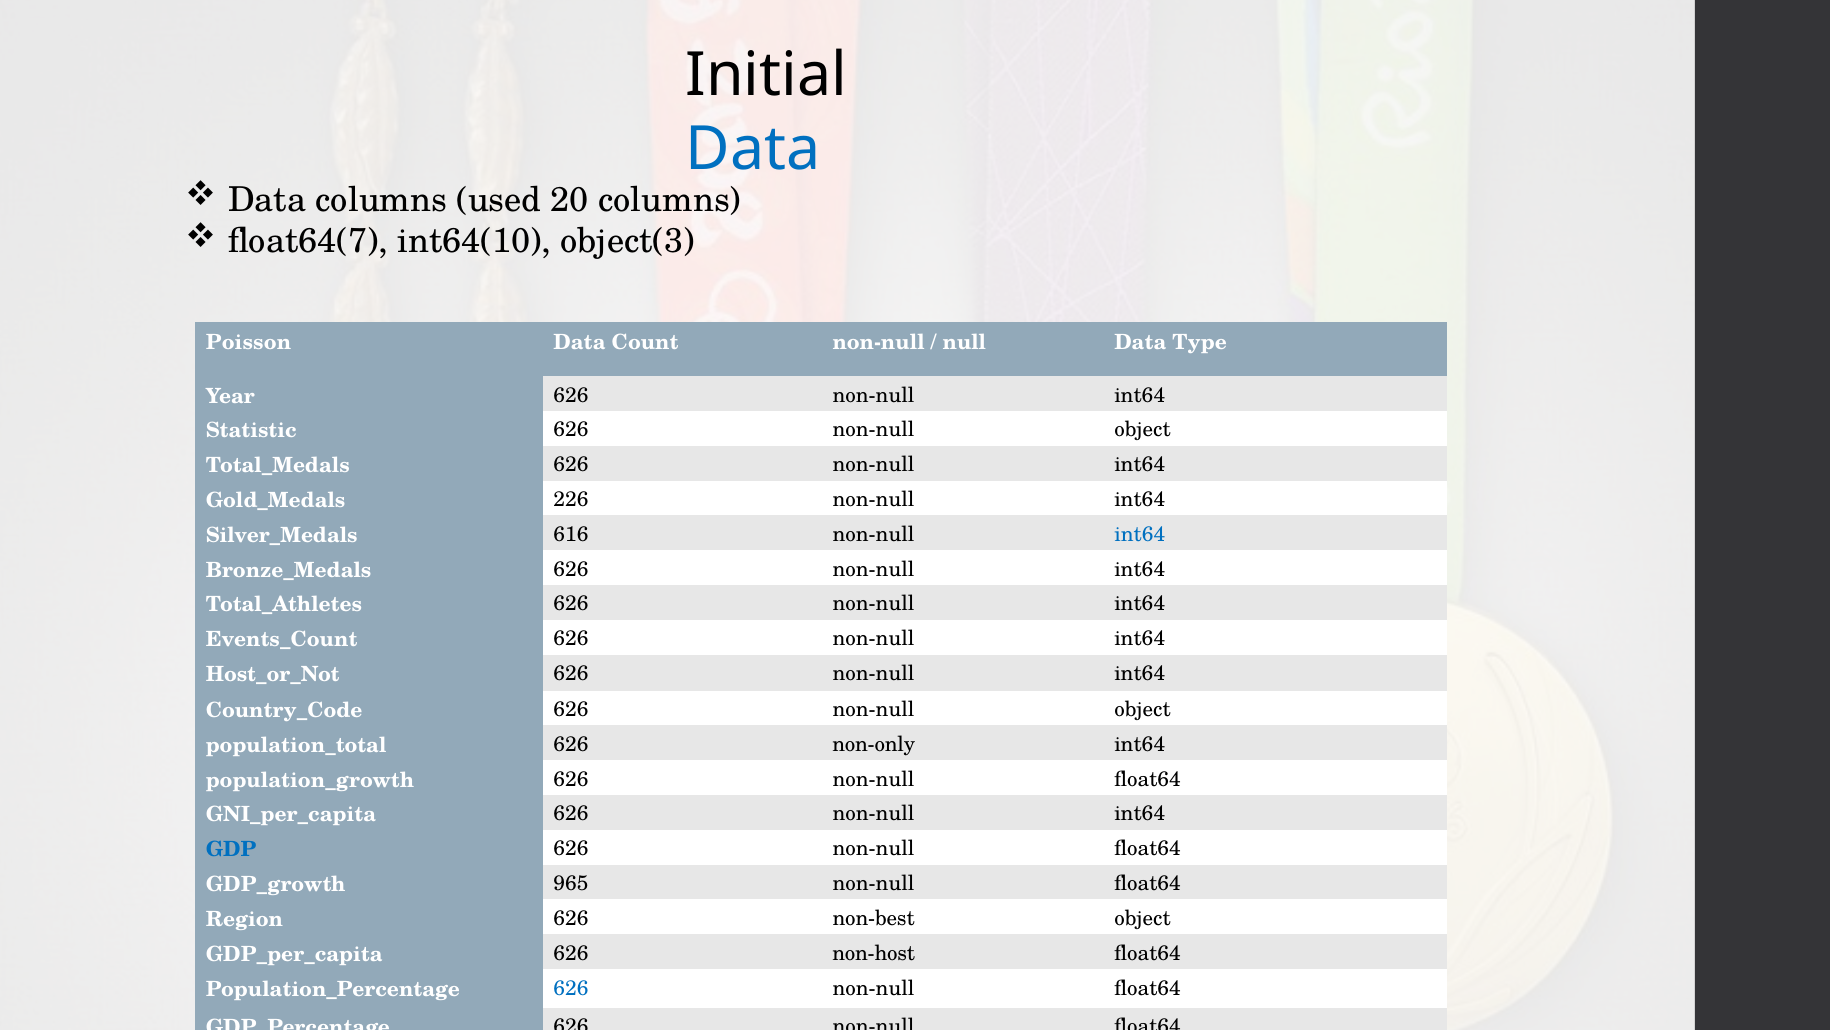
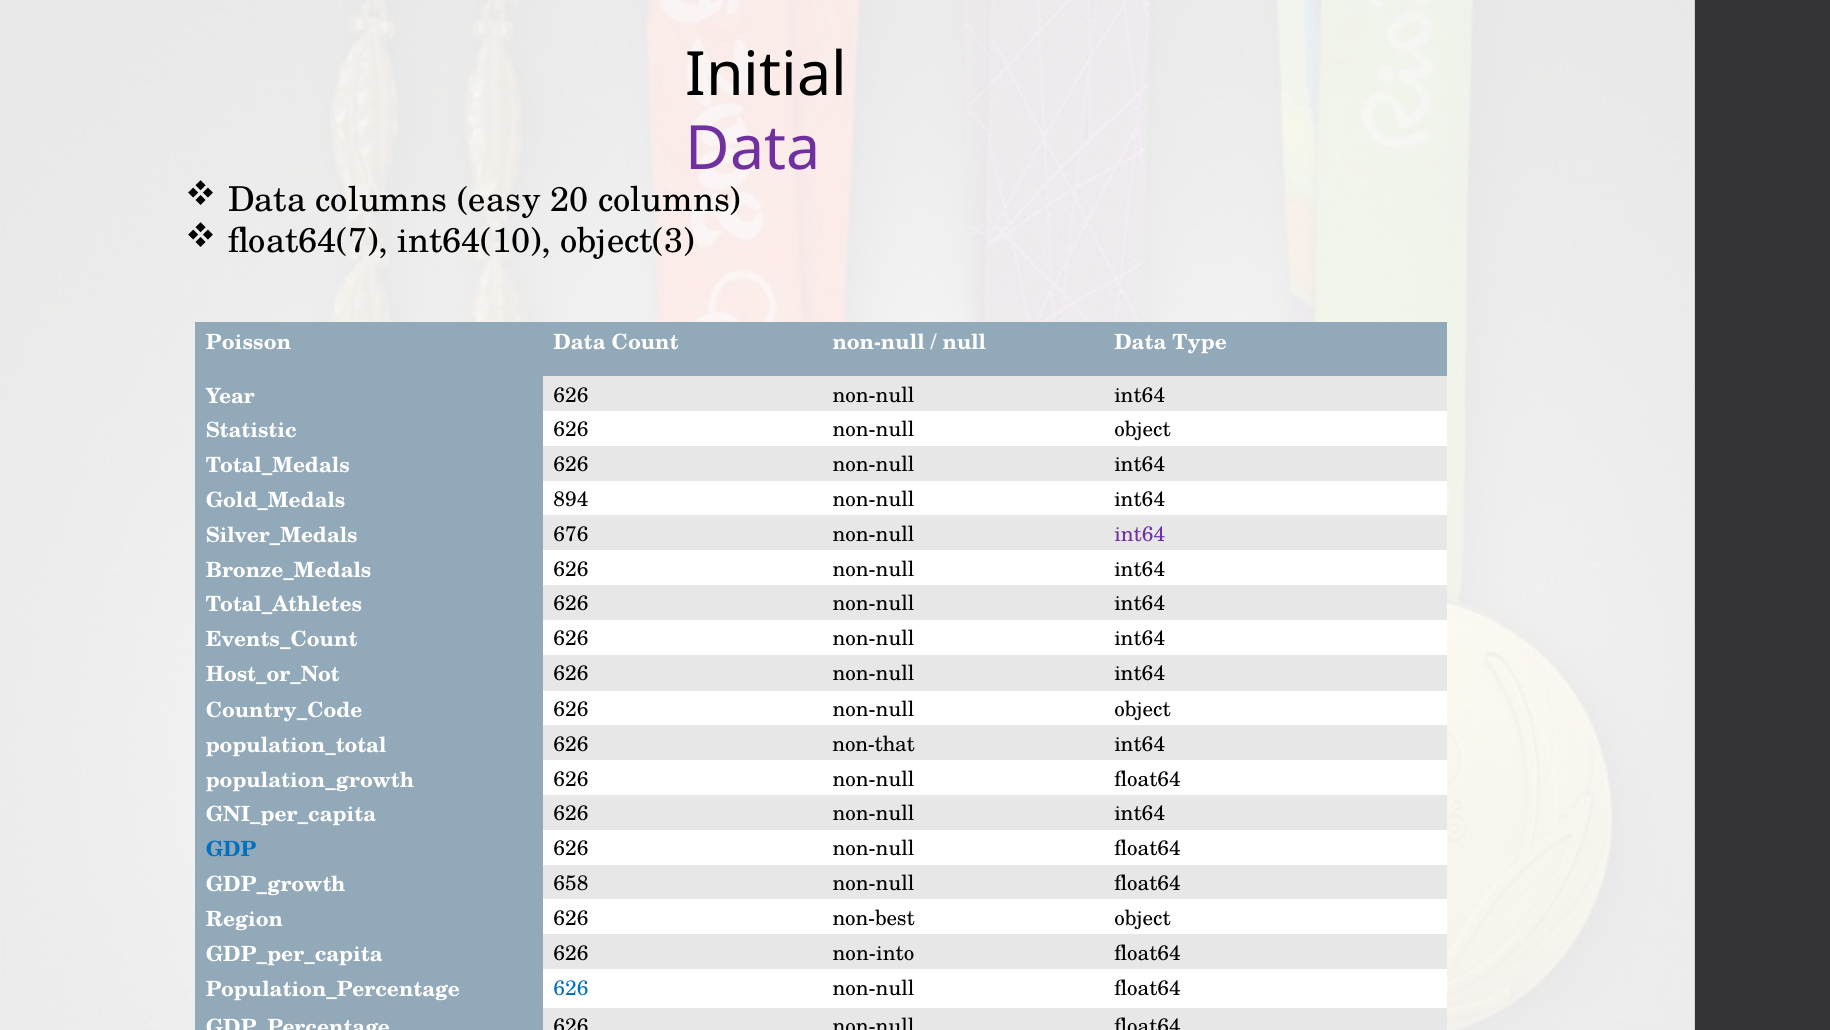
Data colour: blue -> purple (753, 149)
used: used -> easy (499, 200)
226: 226 -> 894 (571, 499)
616: 616 -> 676 (571, 534)
int64 colour: blue -> purple (1140, 534)
non-only: non-only -> non-that (874, 744)
965: 965 -> 658 (571, 883)
non-host: non-host -> non-into (873, 953)
